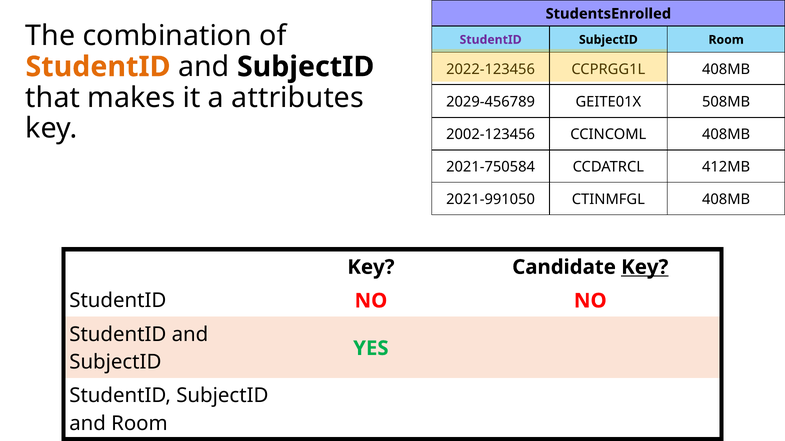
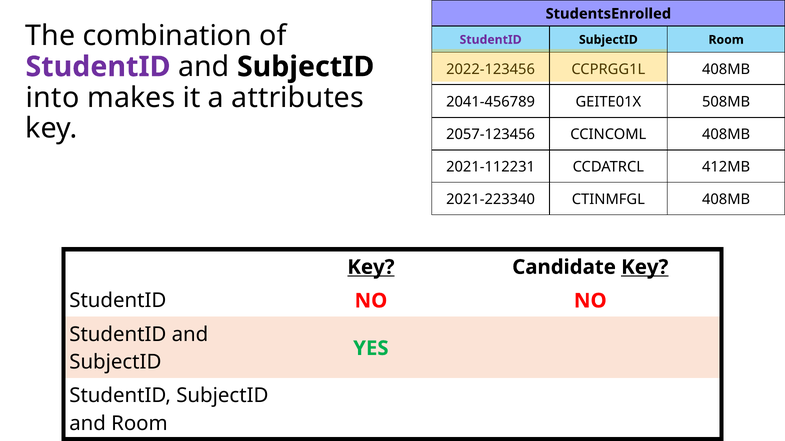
StudentID colour: orange -> purple (98, 67)
that: that -> into (53, 98)
2029-456789: 2029-456789 -> 2041-456789 (491, 102)
2002-123456: 2002-123456 -> 2057-123456 (491, 135)
2021-750584: 2021-750584 -> 2021-112231 (491, 167)
2021-991050: 2021-991050 -> 2021-223340 (491, 200)
Key underline: none -> present (371, 267)
